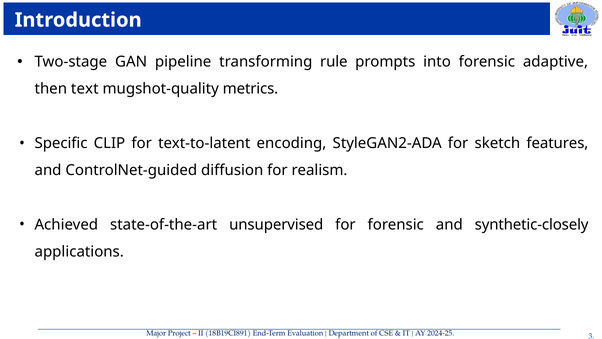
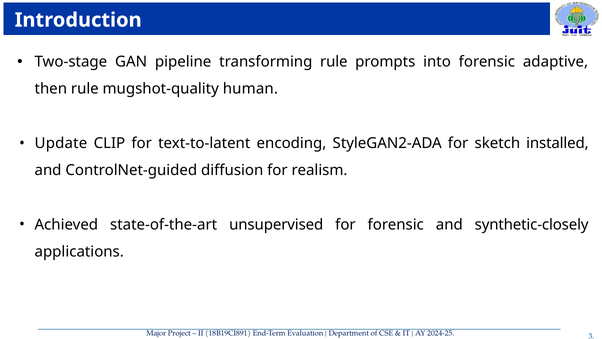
then text: text -> rule (85, 89)
metrics: metrics -> human (250, 89)
Specific: Specific -> Update (61, 143)
features: features -> installed (557, 143)
